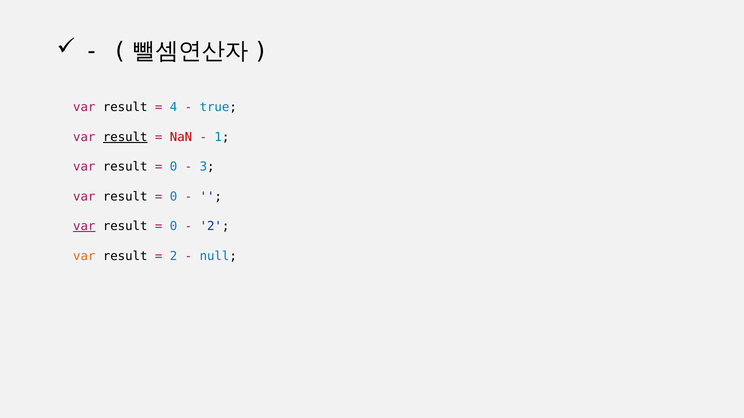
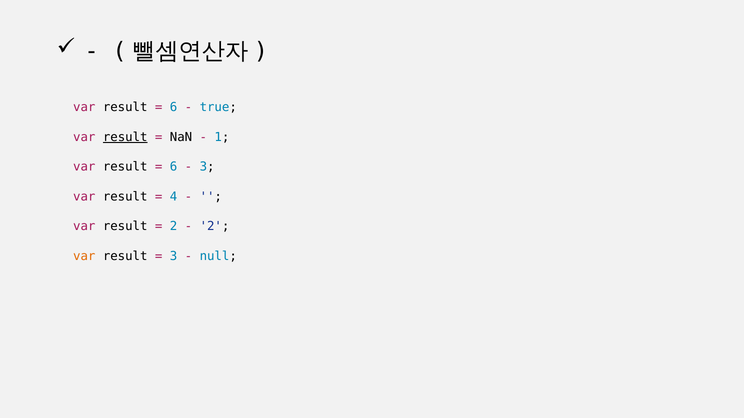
4: 4 -> 6 (174, 108)
NaN colour: red -> black (181, 137)
0: 0 -> 6 (174, 167)
0: 0 -> 4 (174, 197)
var underline: present -> none (84, 226)
0: 0 -> 2 (174, 226)
2: 2 -> 3 (174, 256)
